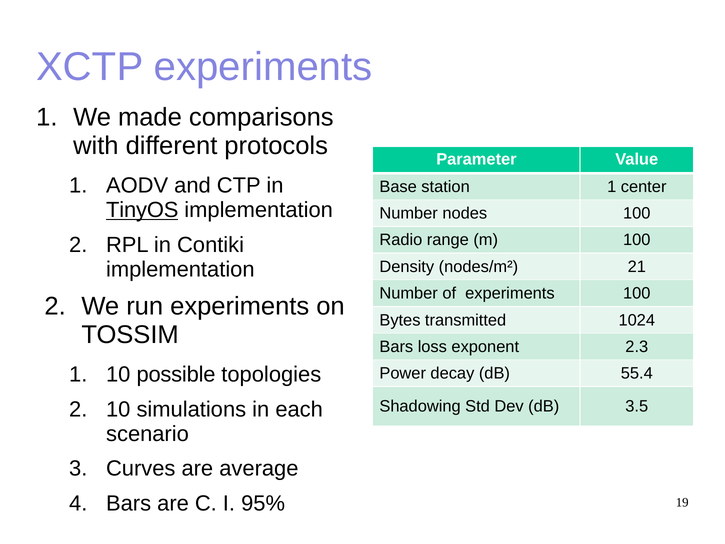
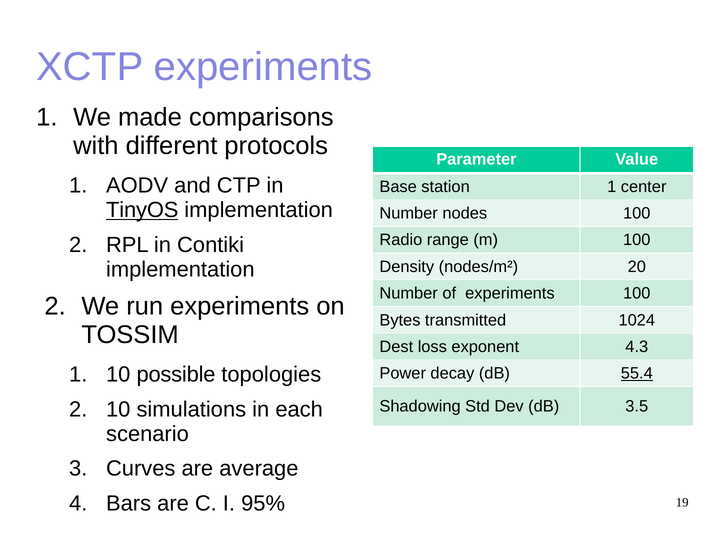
21: 21 -> 20 (637, 267)
Bars: Bars -> Dest (396, 347)
2.3: 2.3 -> 4.3 (637, 347)
55.4 underline: none -> present (637, 373)
